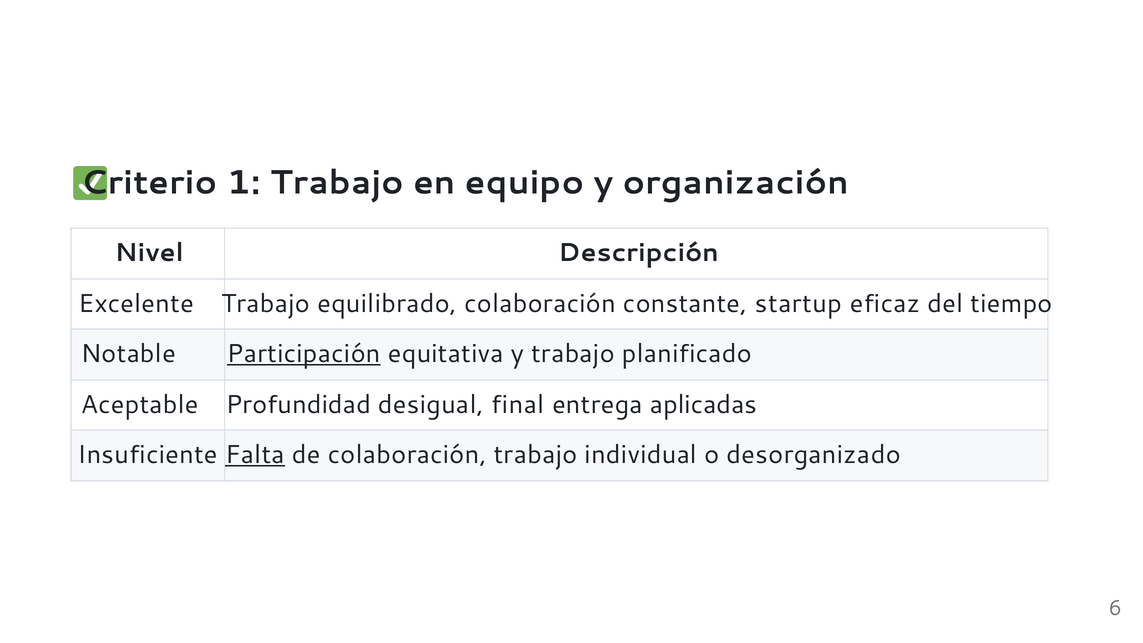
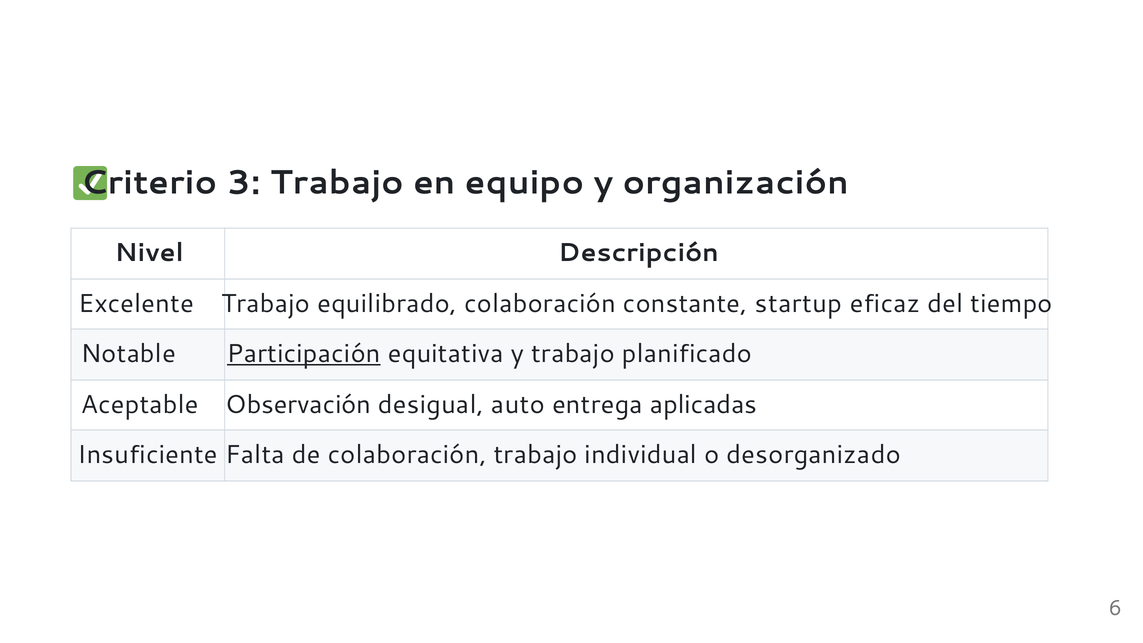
1: 1 -> 3 (244, 183)
Profundidad: Profundidad -> Observación (298, 405)
final: final -> auto (518, 405)
Falta underline: present -> none (255, 455)
